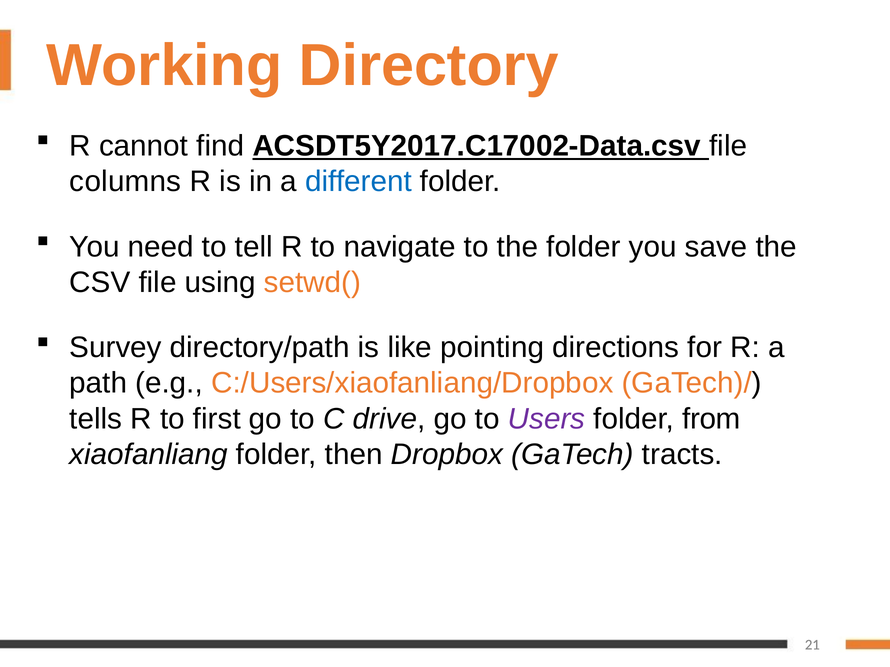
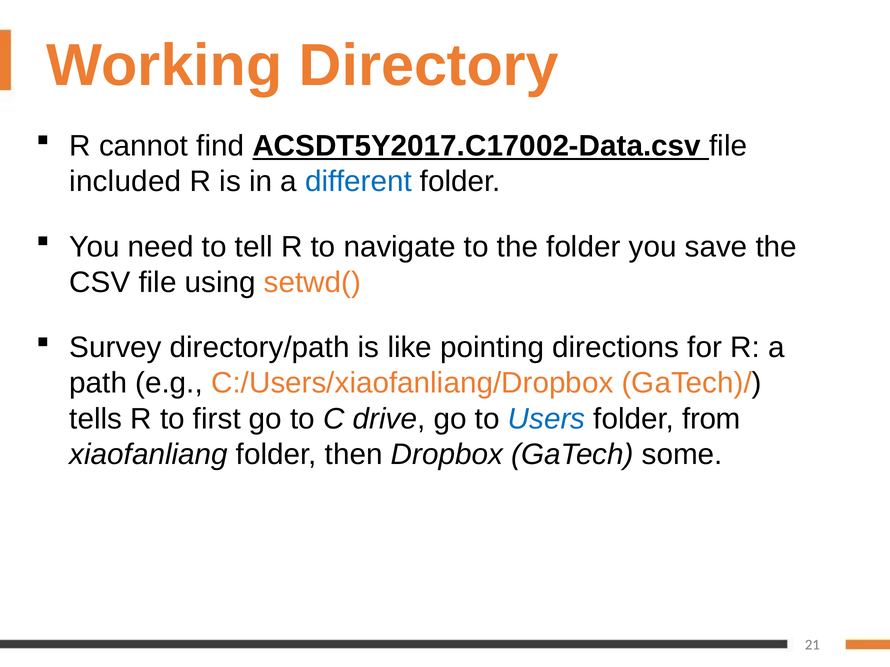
columns: columns -> included (125, 182)
Users colour: purple -> blue (547, 419)
tracts: tracts -> some (682, 455)
